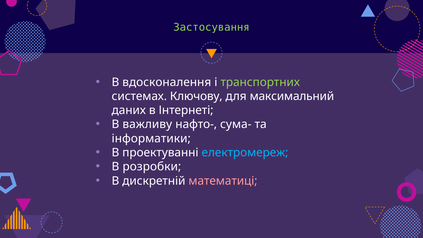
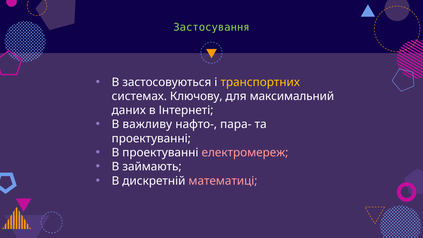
вдосконалення: вдосконалення -> застосовуються (167, 82)
транспортних colour: light green -> yellow (260, 82)
сума-: сума- -> пара- (236, 124)
iнформатики: iнформатики -> проектуванні (151, 139)
електромереж colour: light blue -> pink (245, 153)
розробки: розробки -> займають (152, 167)
